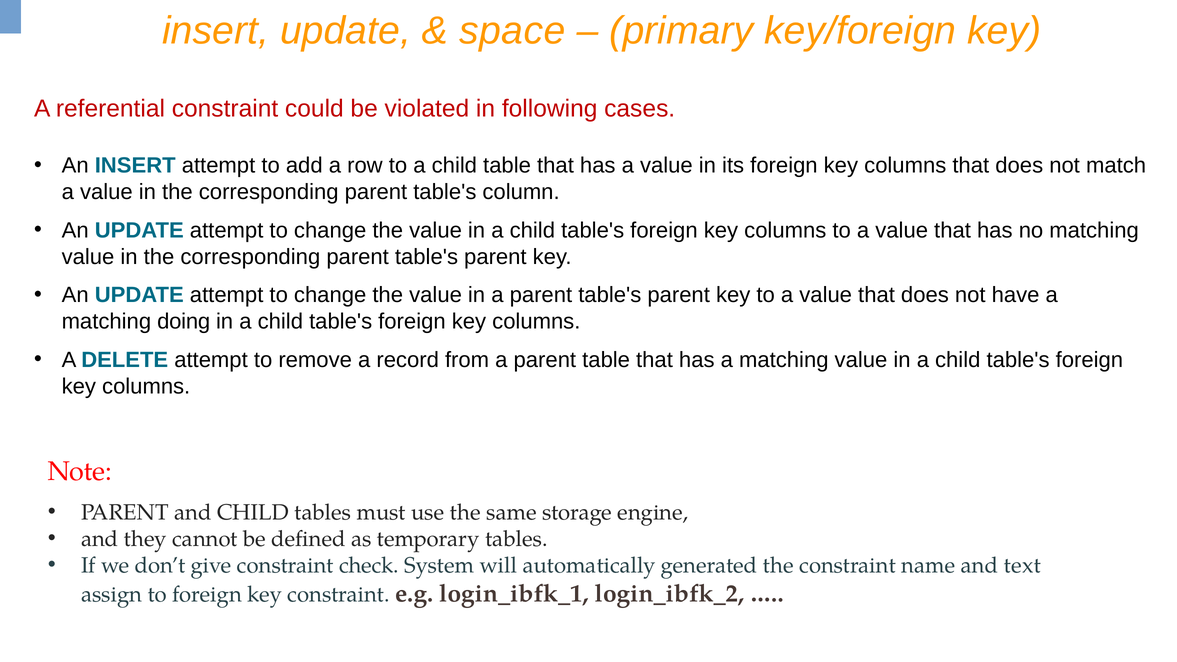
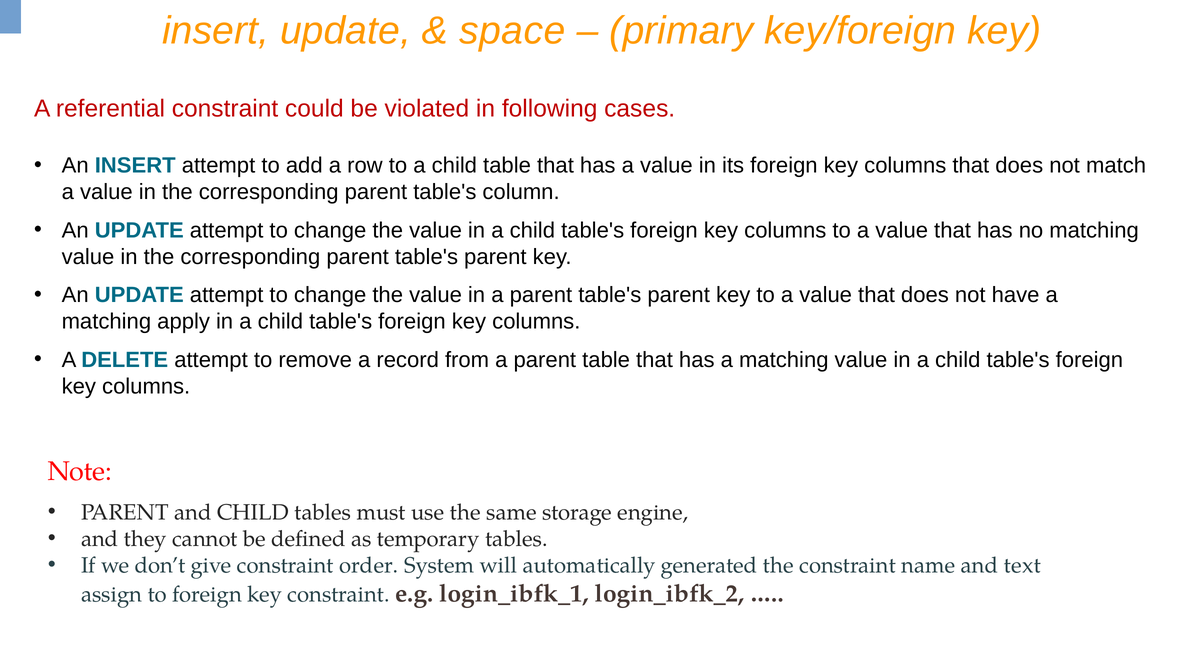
doing: doing -> apply (184, 322)
check: check -> order (369, 565)
